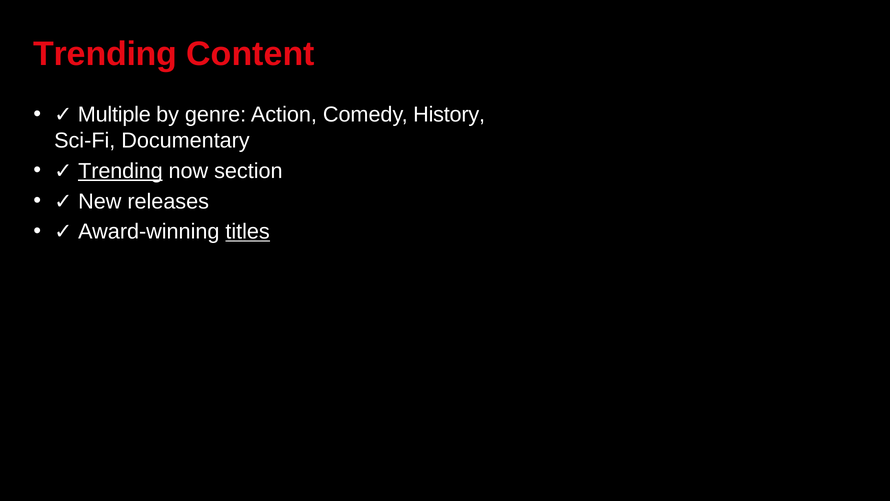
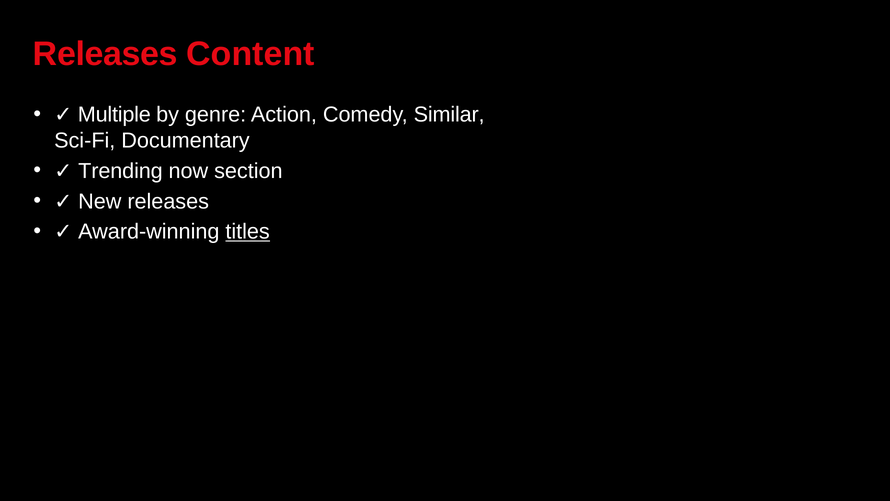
Trending: Trending -> Releases (105, 54)
History: History -> Similar (449, 115)
Trending underline: present -> none (120, 171)
